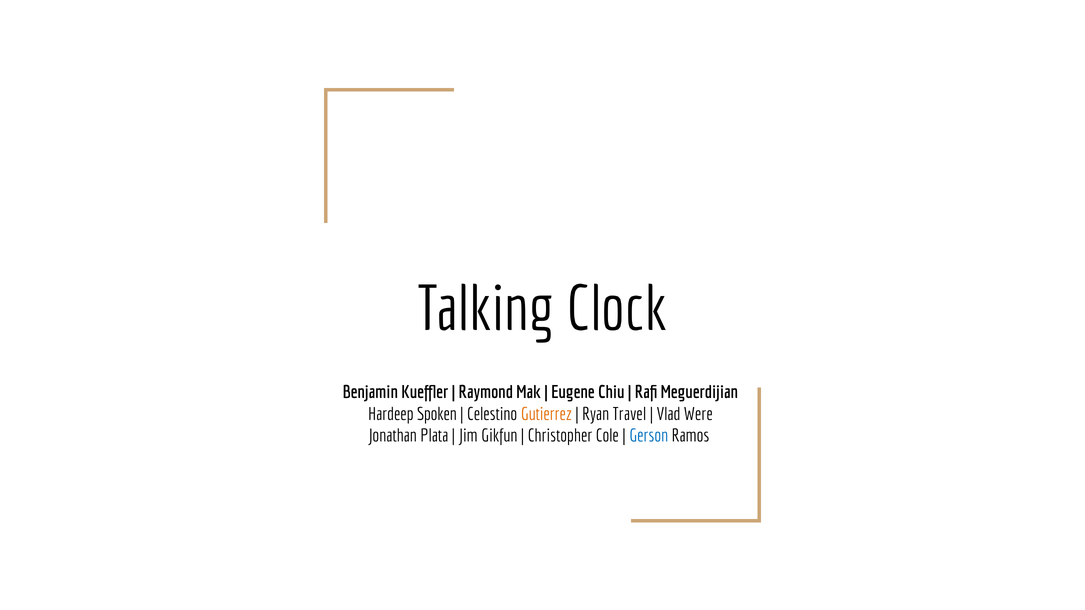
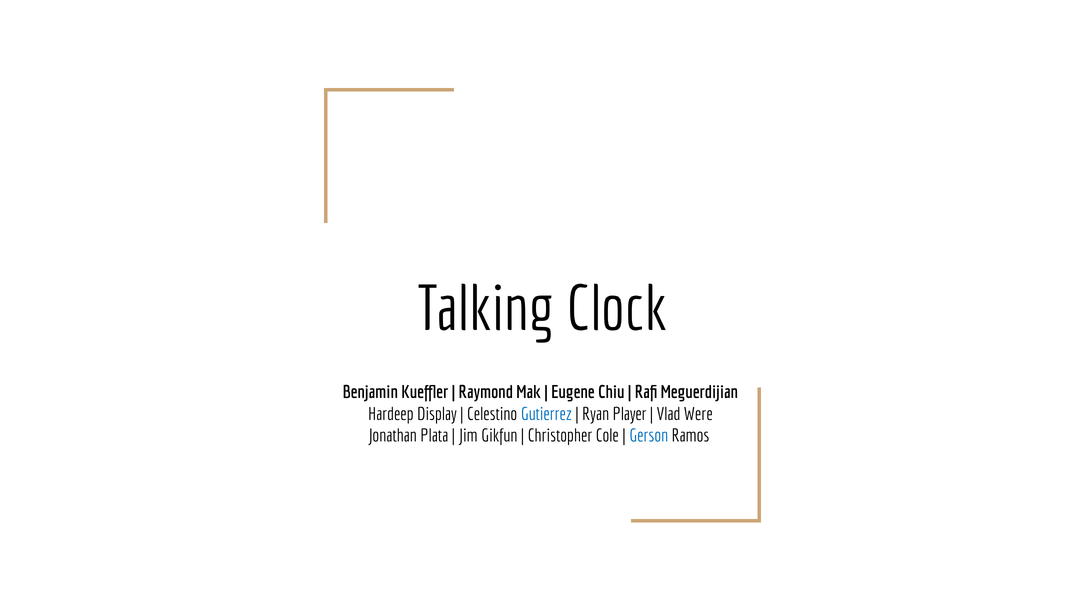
Spoken: Spoken -> Display (437, 414)
Gutierrez colour: orange -> blue (546, 414)
Travel: Travel -> Player (630, 414)
